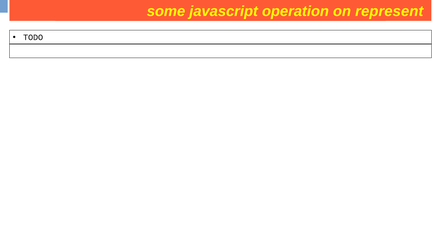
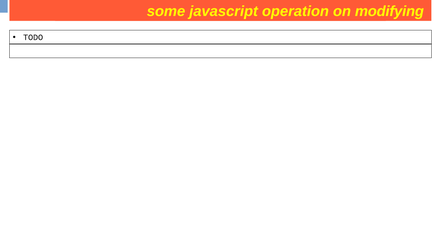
represent: represent -> modifying (389, 11)
